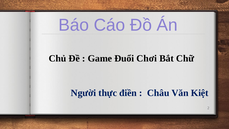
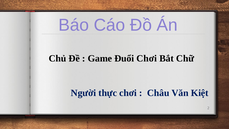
thực điền: điền -> chơi (128, 93)
